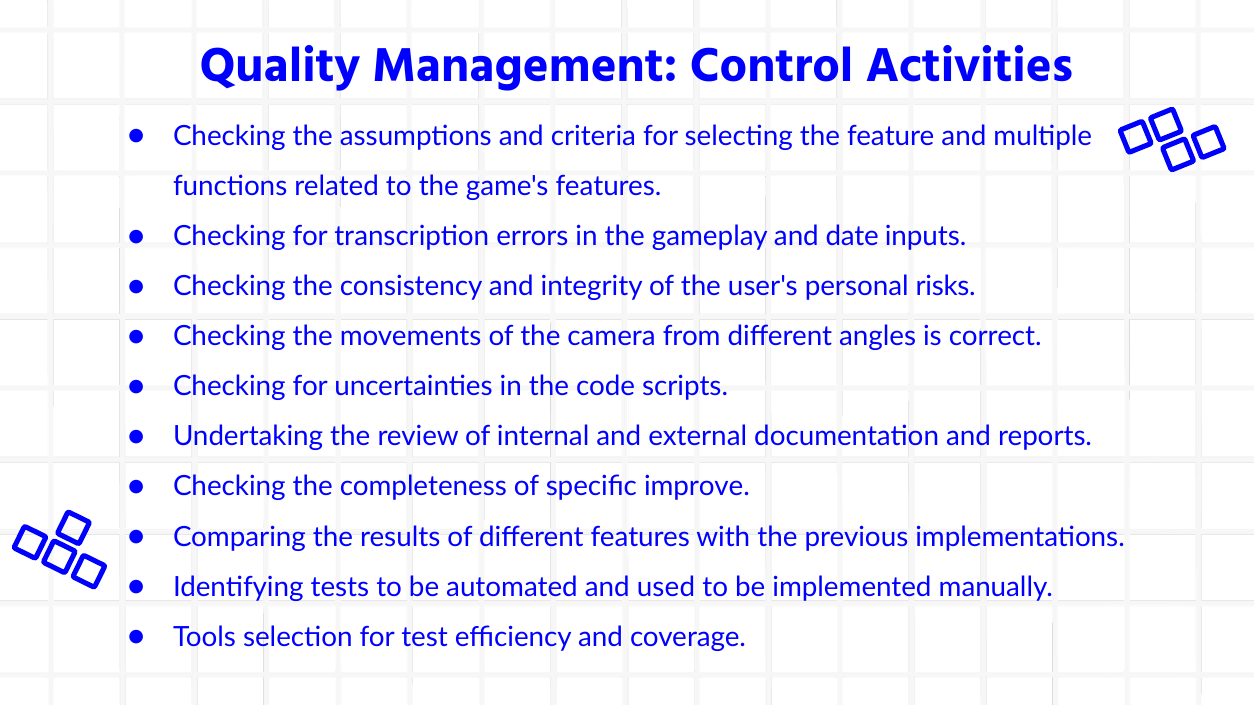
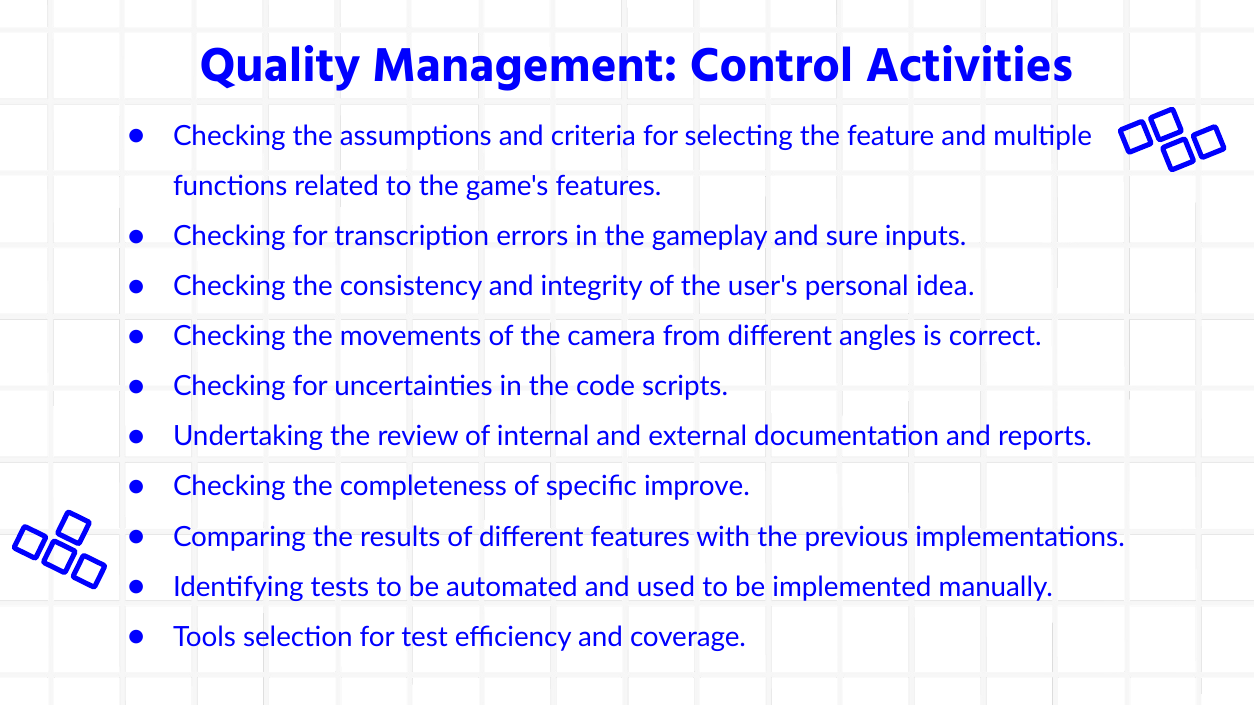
date: date -> sure (852, 236)
risks: risks -> idea (945, 287)
